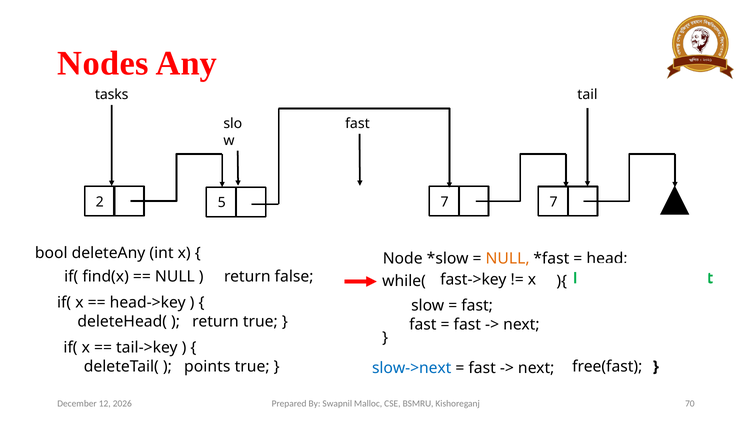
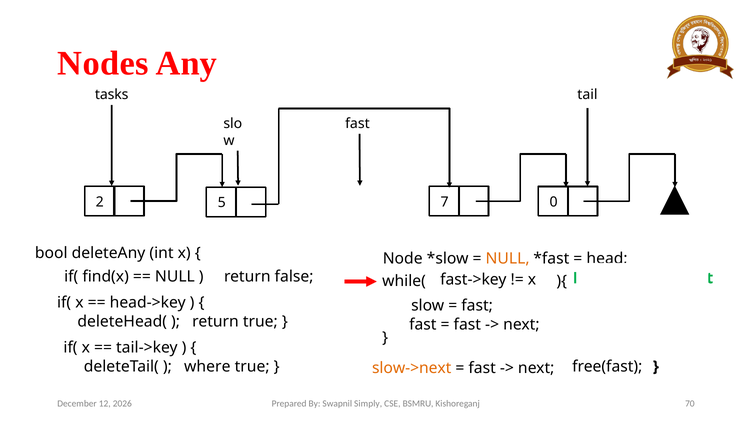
2 7: 7 -> 0 (554, 202)
points: points -> where (207, 366)
slow->next colour: blue -> orange (412, 368)
Malloc: Malloc -> Simply (368, 404)
